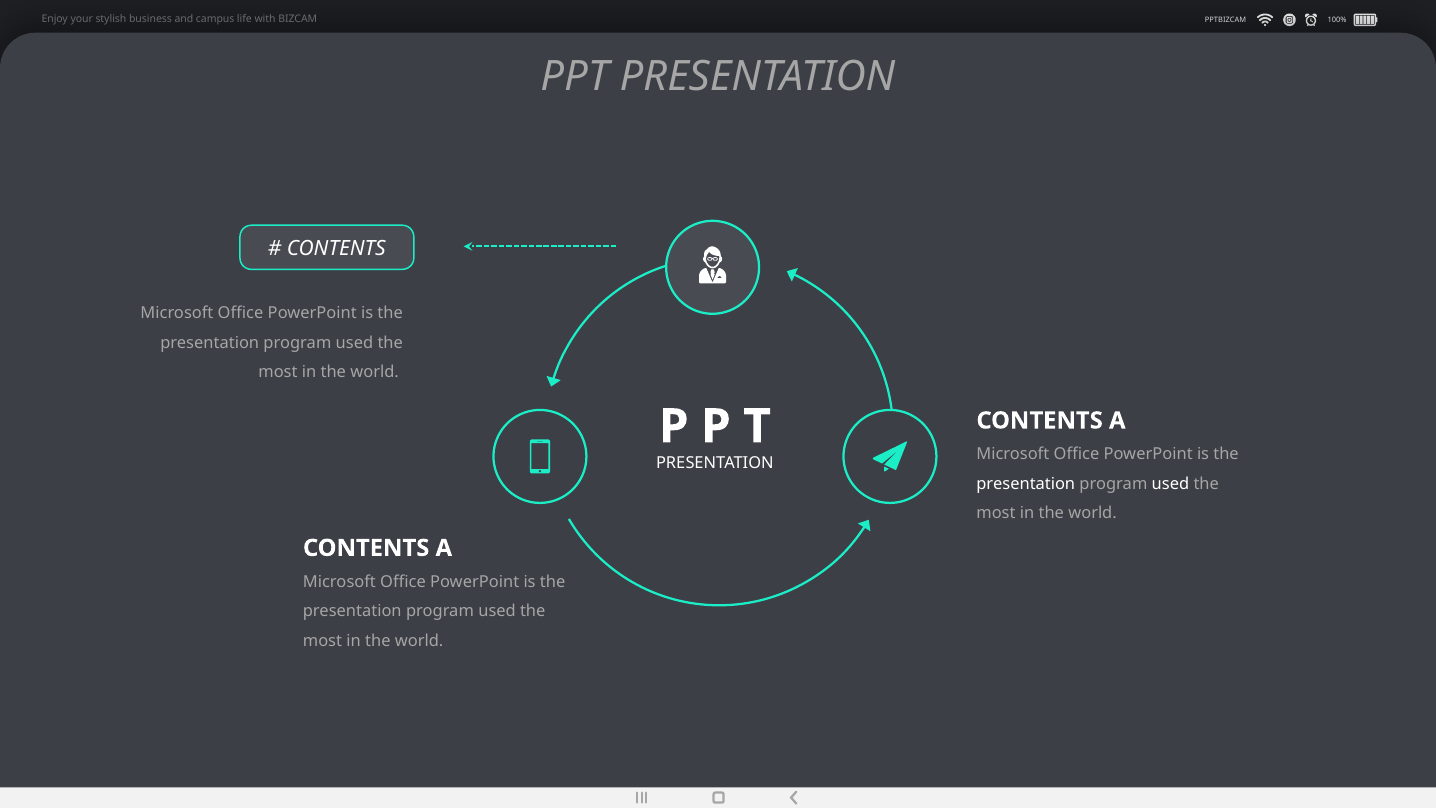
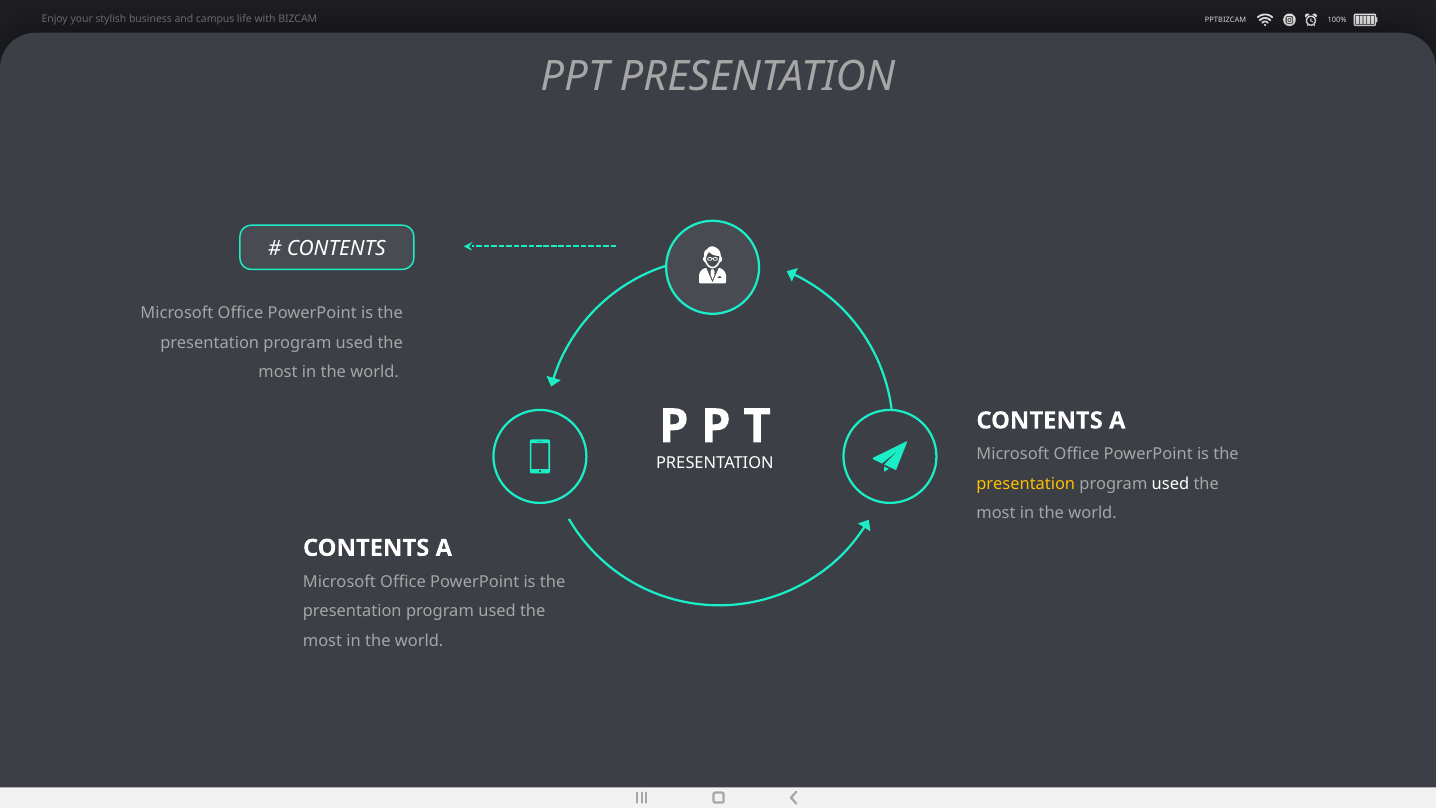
presentation colour: white -> yellow (1026, 484)
